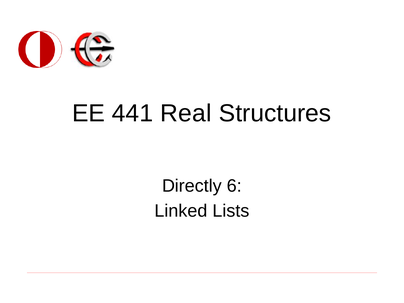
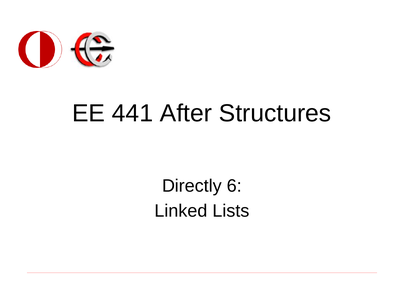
Real: Real -> After (186, 114)
